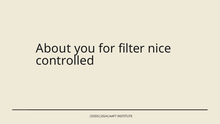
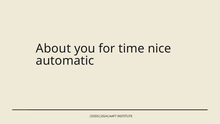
filter: filter -> time (131, 48)
controlled: controlled -> automatic (65, 61)
